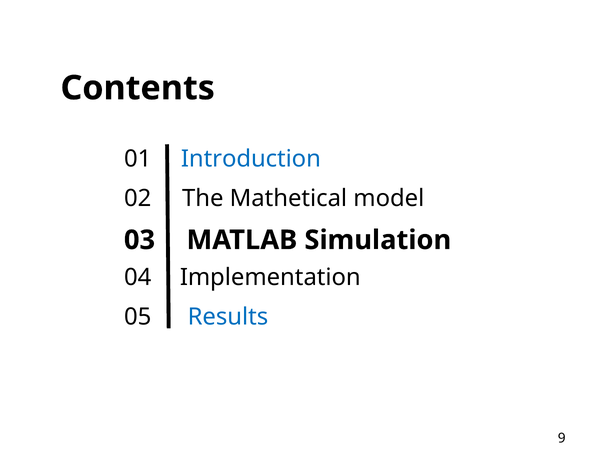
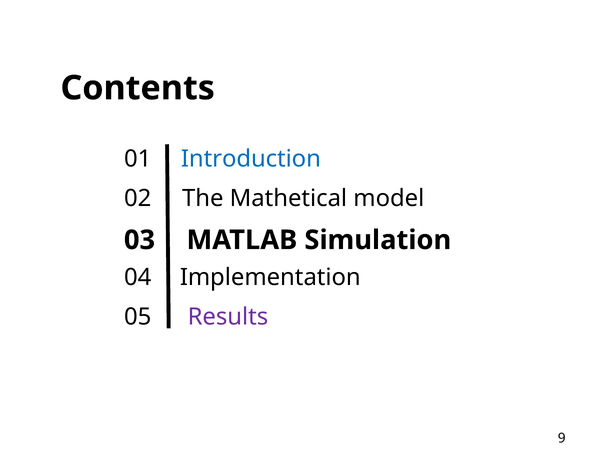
Results colour: blue -> purple (228, 317)
